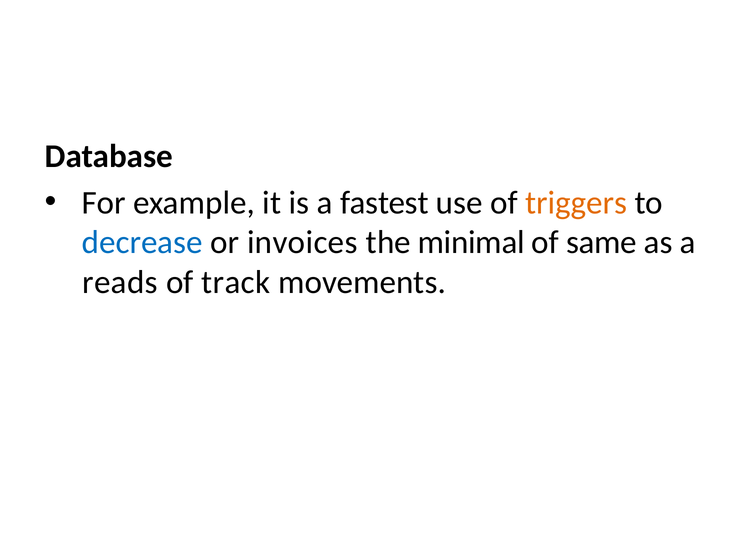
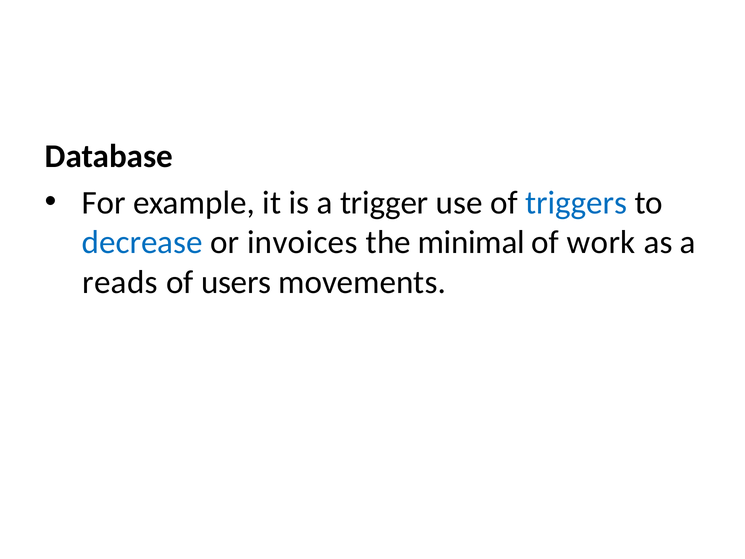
fastest: fastest -> trigger (384, 203)
triggers colour: orange -> blue (576, 203)
same: same -> work (601, 242)
track: track -> users (236, 282)
